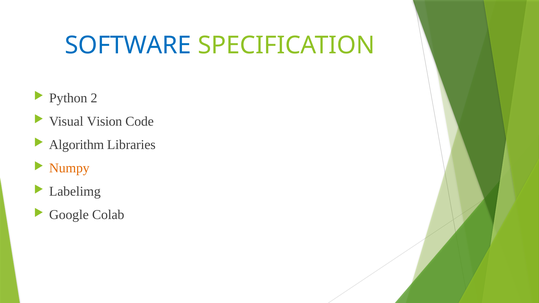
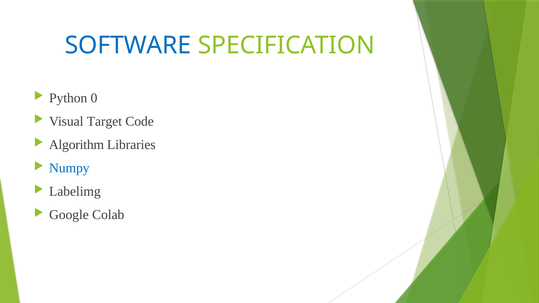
2: 2 -> 0 (94, 98)
Vision: Vision -> Target (104, 121)
Numpy colour: orange -> blue (69, 168)
